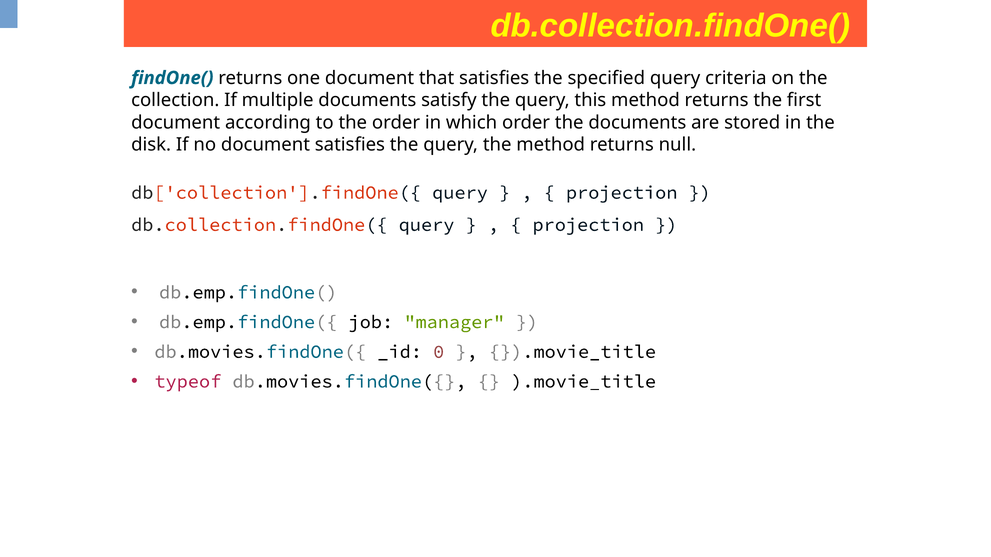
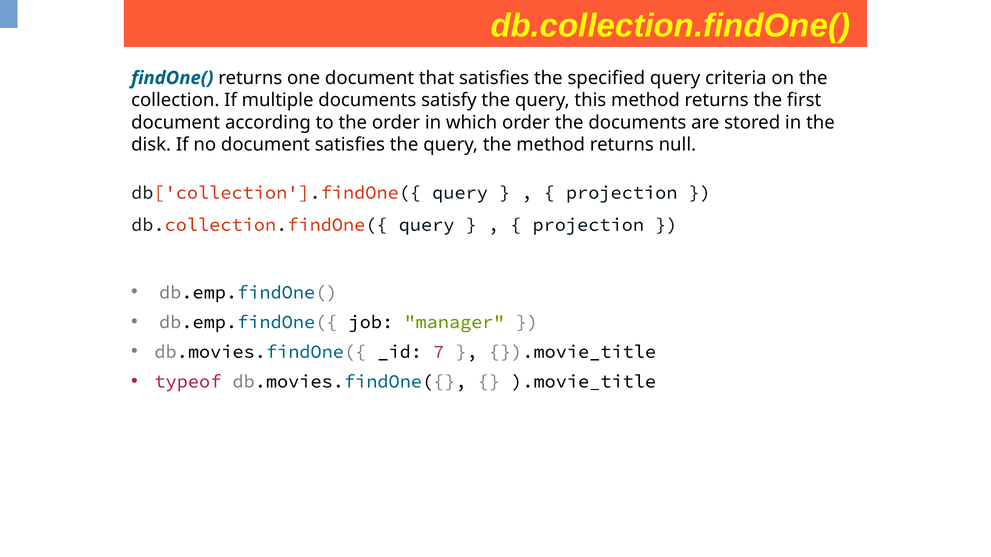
0: 0 -> 7 (439, 352)
